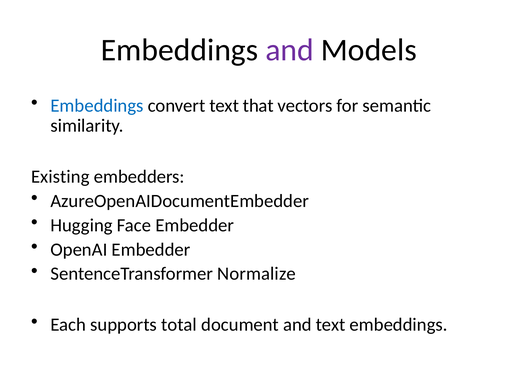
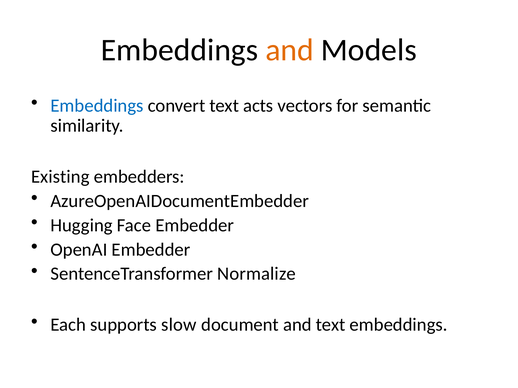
and colour: purple -> orange (290, 50)
that: that -> acts (258, 106)
total: total -> slow (179, 325)
